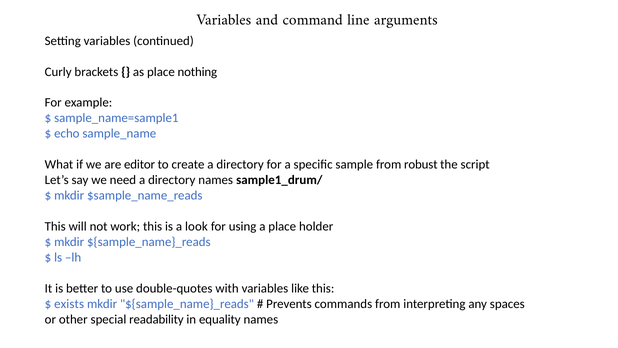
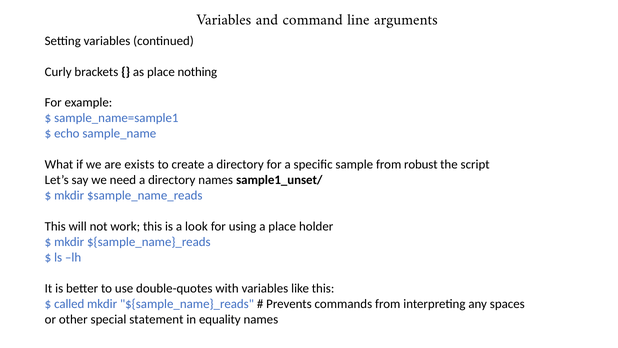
editor: editor -> exists (139, 164)
sample1_drum/: sample1_drum/ -> sample1_unset/ (279, 180)
exists: exists -> called (69, 304)
readability: readability -> statement (156, 319)
